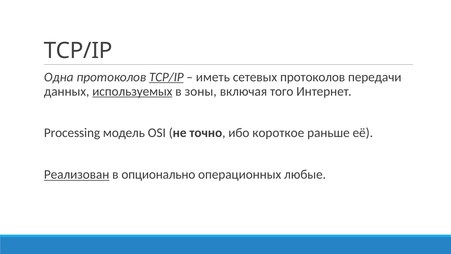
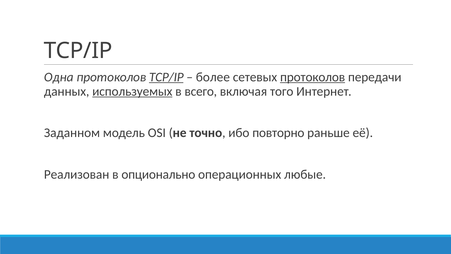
иметь: иметь -> более (213, 77)
протоколов underline: none -> present (313, 77)
зоны: зоны -> всего (201, 91)
Processing: Processing -> Заданном (72, 133)
короткое: короткое -> повторно (278, 133)
Реализован underline: present -> none (77, 174)
